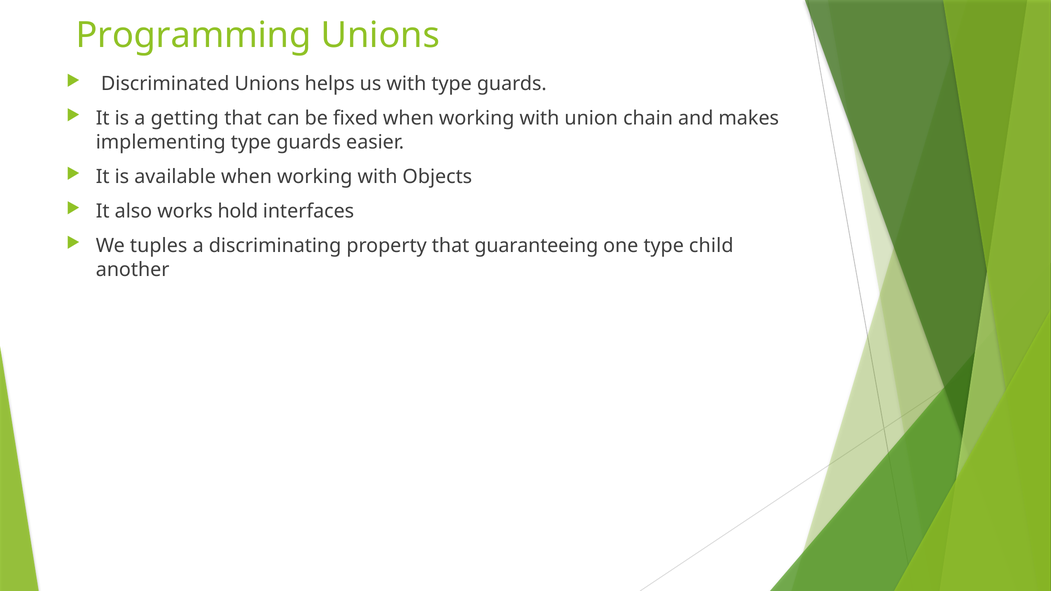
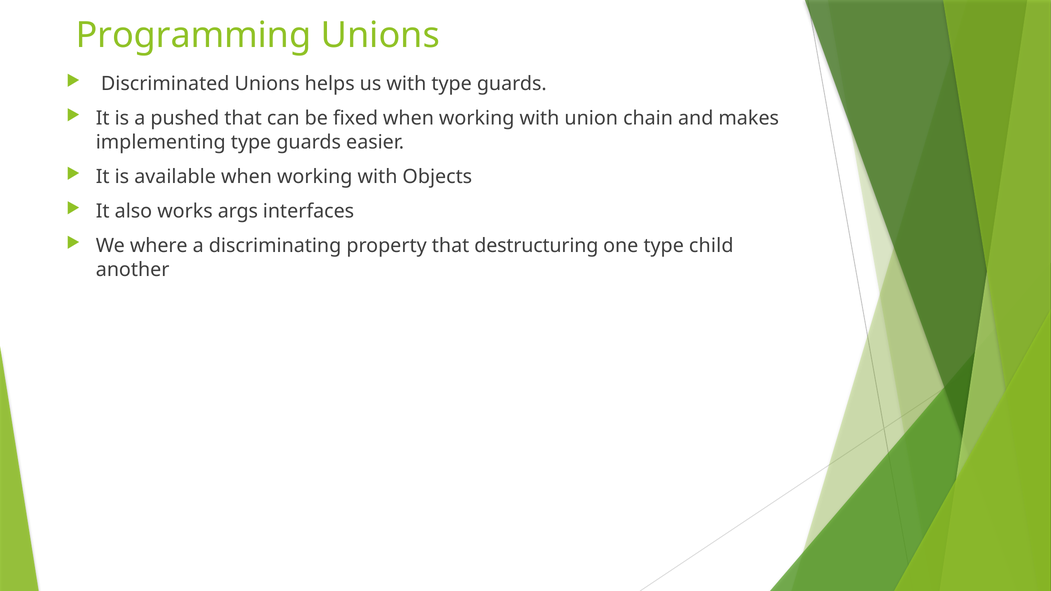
getting: getting -> pushed (185, 118)
hold: hold -> args (238, 211)
tuples: tuples -> where (159, 246)
guaranteeing: guaranteeing -> destructuring (536, 246)
